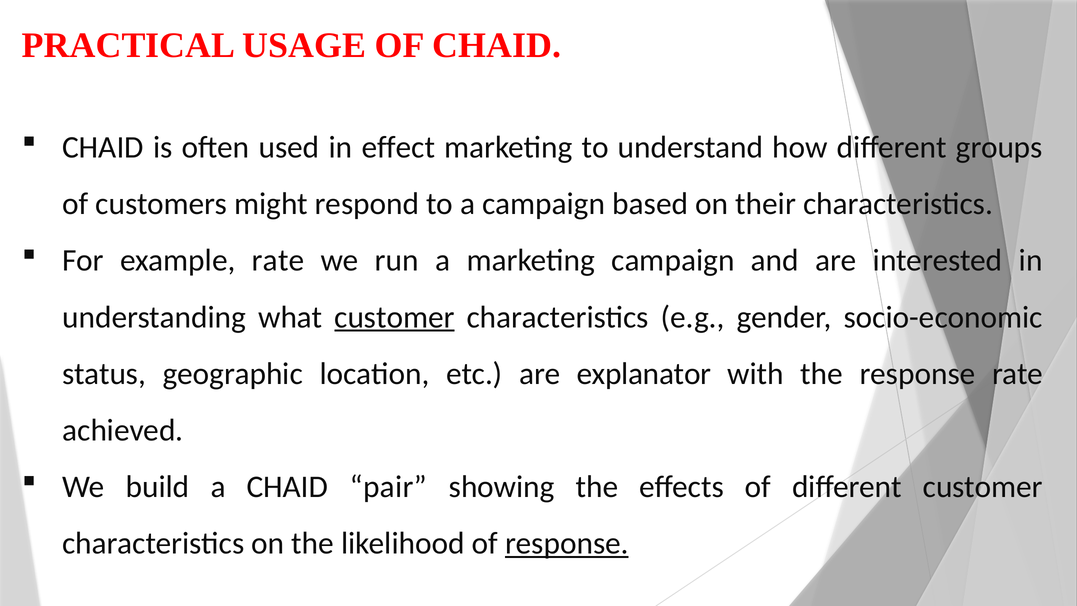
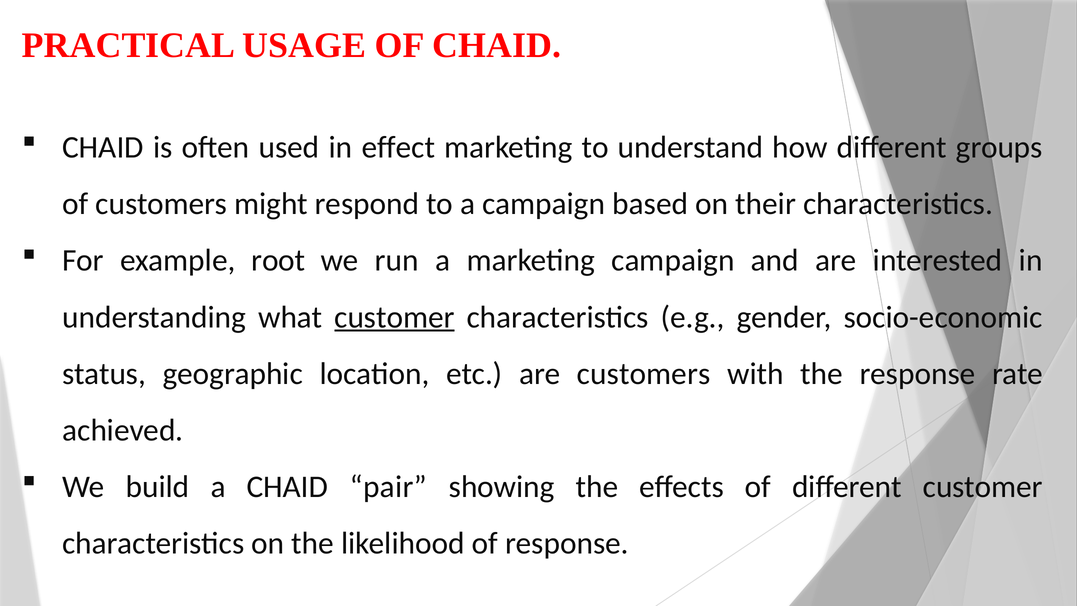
example rate: rate -> root (278, 260)
are explanator: explanator -> customers (644, 374)
response underline: present -> none (567, 543)
